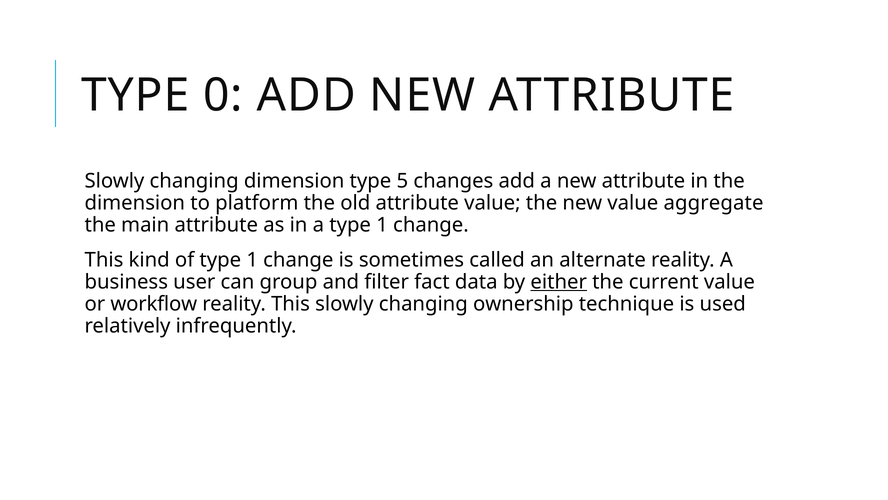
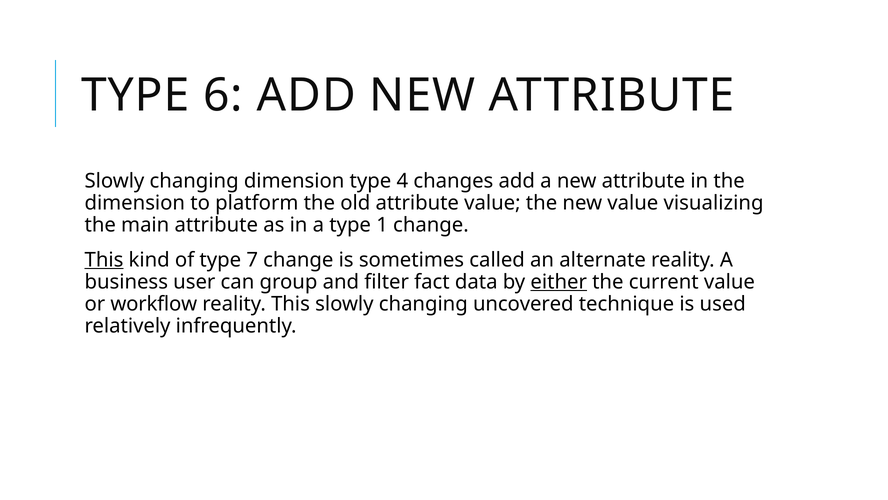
0: 0 -> 6 (223, 95)
5: 5 -> 4 (402, 181)
aggregate: aggregate -> visualizing (714, 203)
This underline: none -> present (104, 260)
of type 1: 1 -> 7 (252, 260)
ownership: ownership -> uncovered (523, 303)
